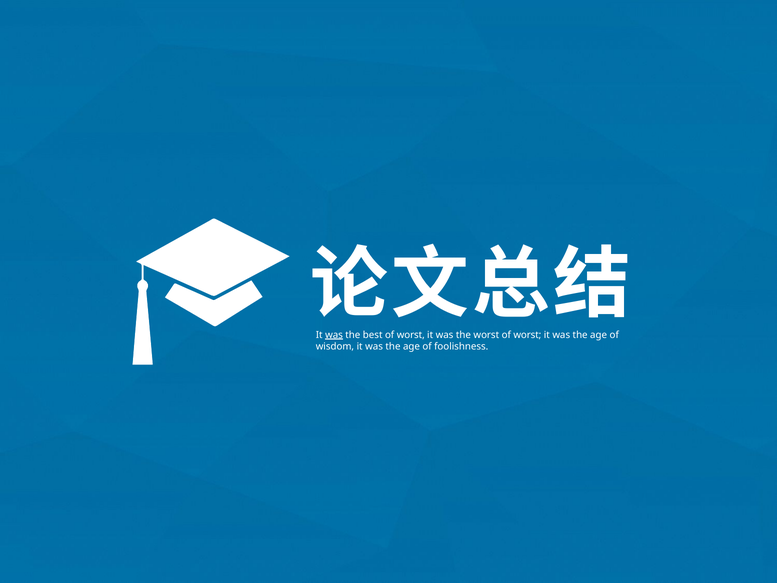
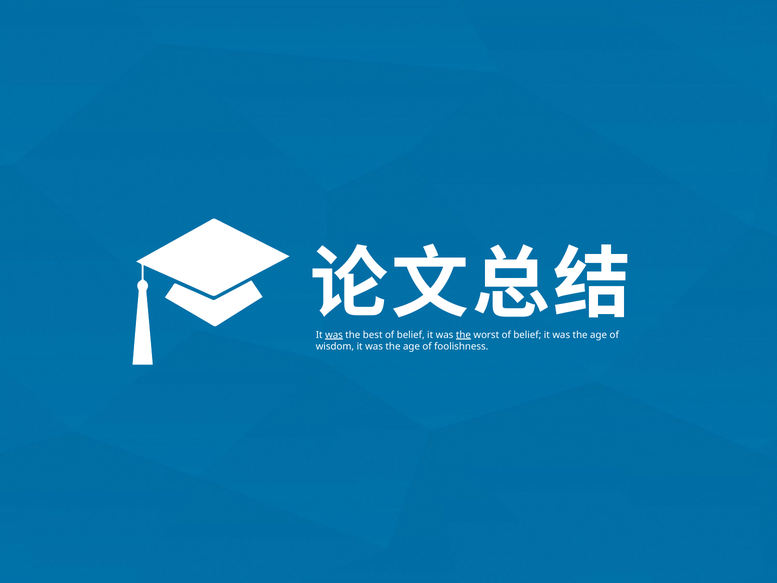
best of worst: worst -> belief (411, 335)
the underline: none -> present (463, 335)
worst of worst: worst -> belief (527, 335)
